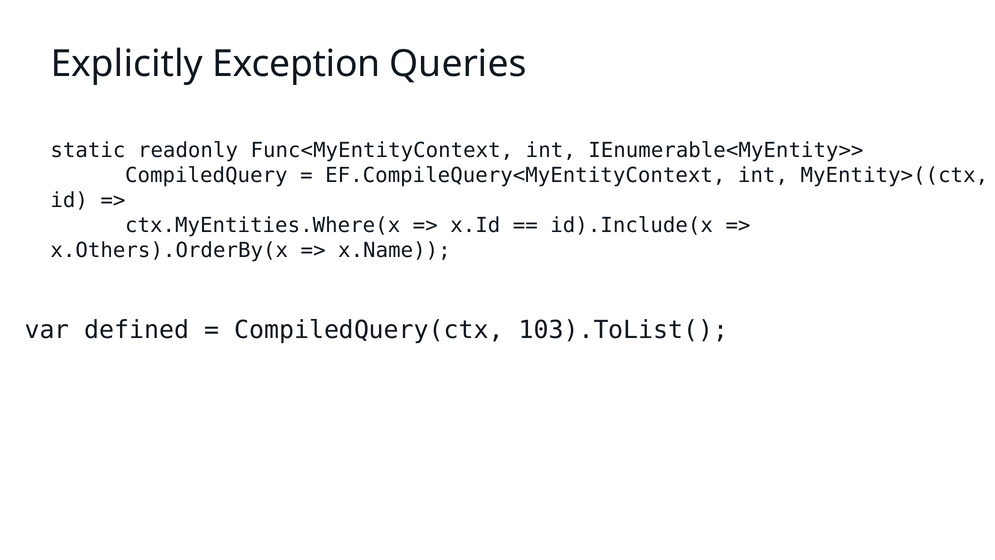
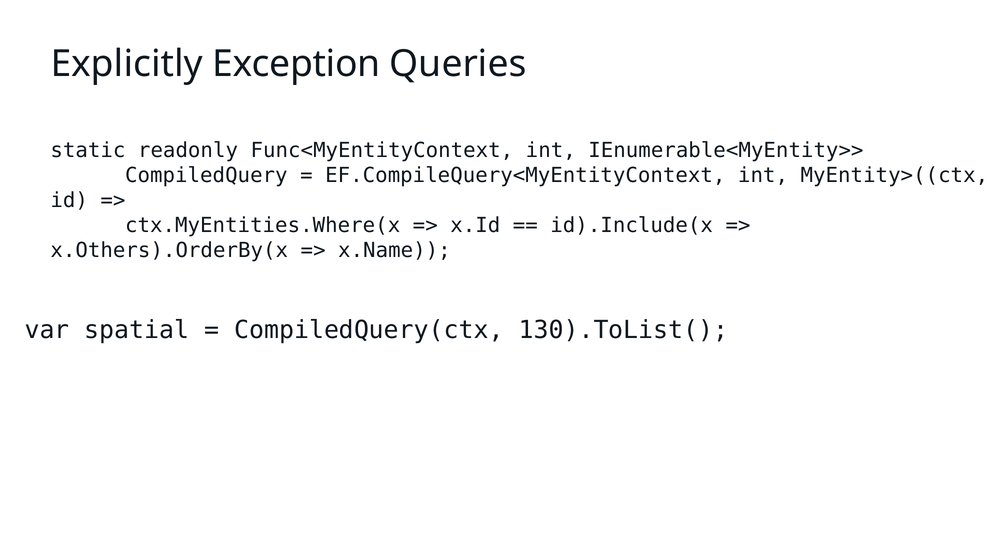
defined: defined -> spatial (137, 330)
103).ToList(: 103).ToList( -> 130).ToList( (623, 330)
